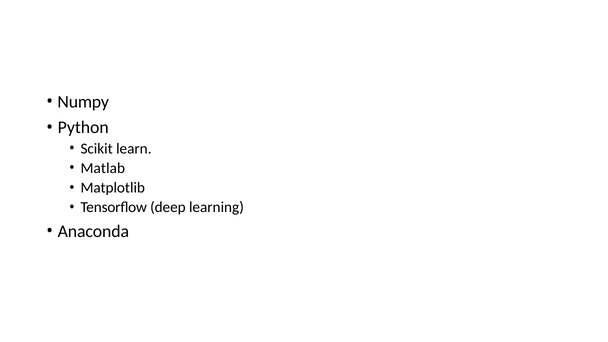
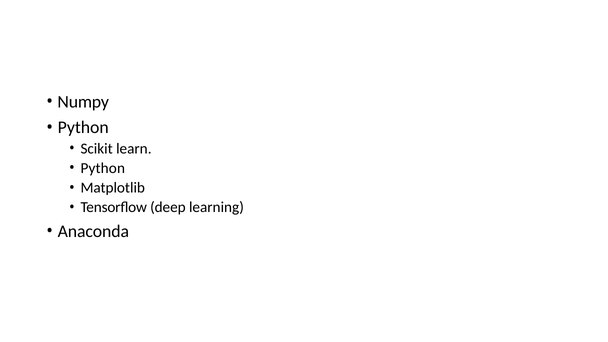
Matlab: Matlab -> Python (103, 168)
